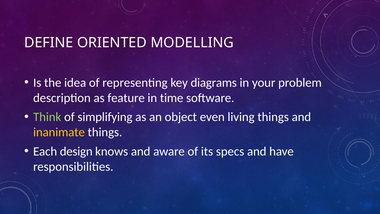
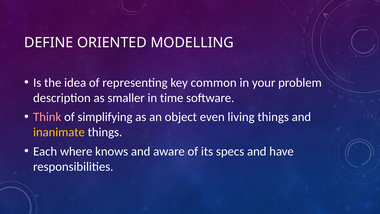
diagrams: diagrams -> common (214, 83)
feature: feature -> smaller (126, 98)
Think colour: light green -> pink (47, 117)
design: design -> where (76, 151)
